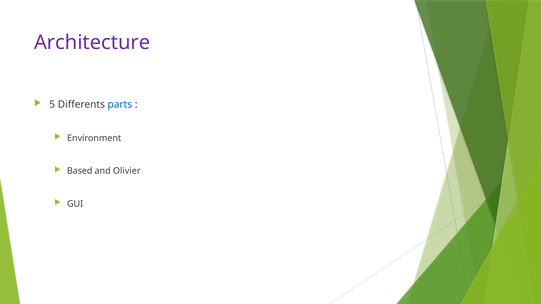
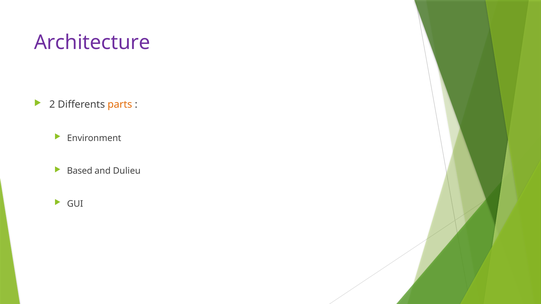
5: 5 -> 2 (52, 105)
parts colour: blue -> orange (120, 105)
Olivier: Olivier -> Dulieu (127, 171)
